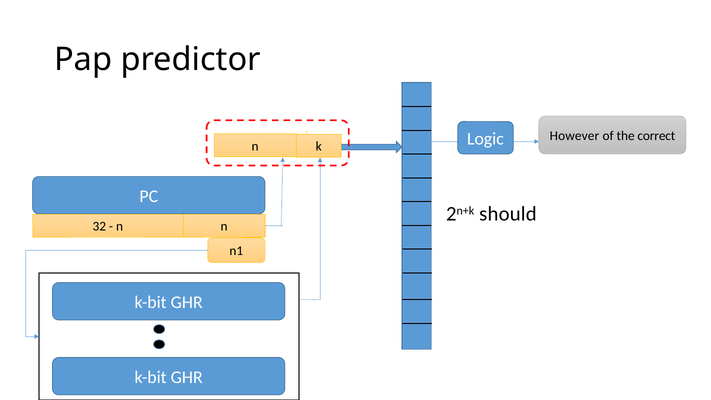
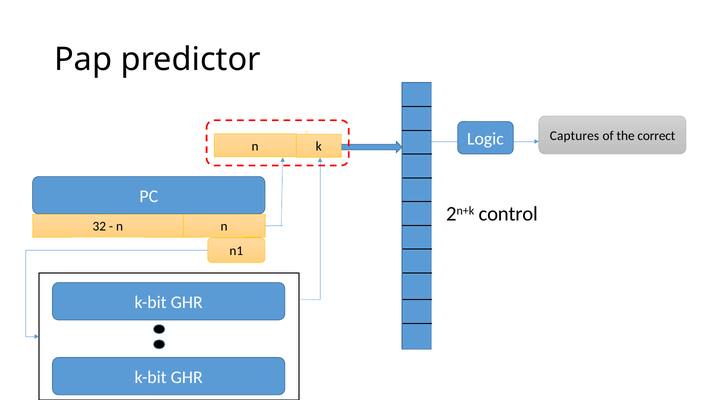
However: However -> Captures (574, 136)
should: should -> control (508, 214)
